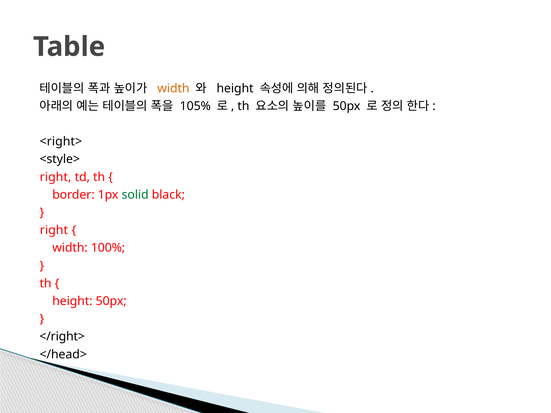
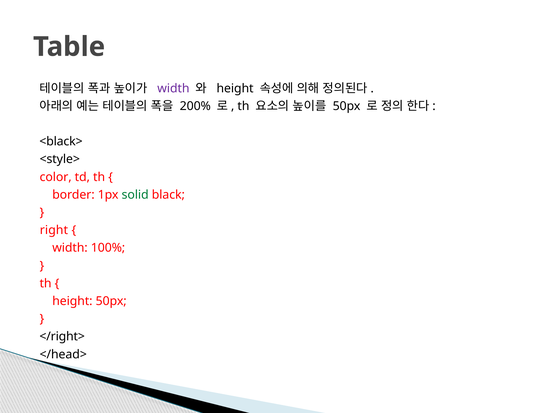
width colour: orange -> purple (173, 88)
105%: 105% -> 200% (195, 106)
<right>: <right> -> <black> (61, 142)
right: right -> color (56, 177)
